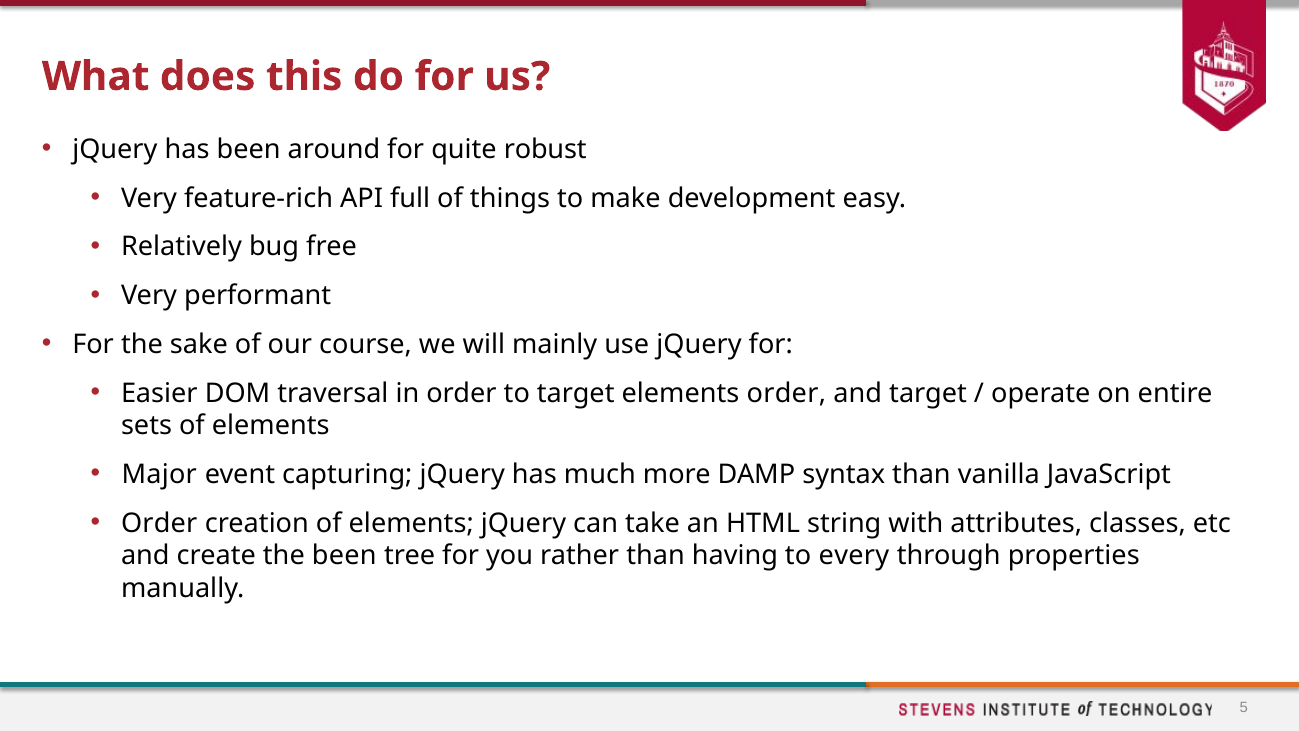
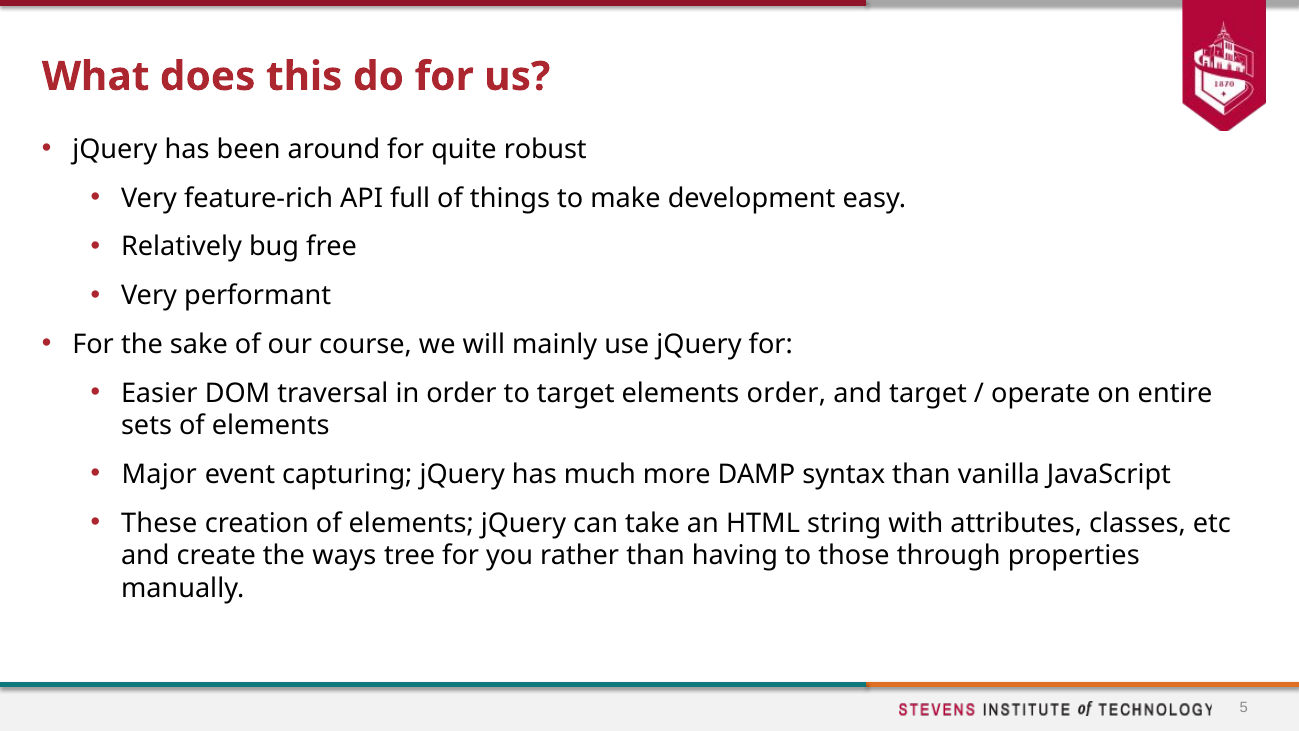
Order: Order -> These (159, 523)
the been: been -> ways (344, 556)
every: every -> those (854, 556)
